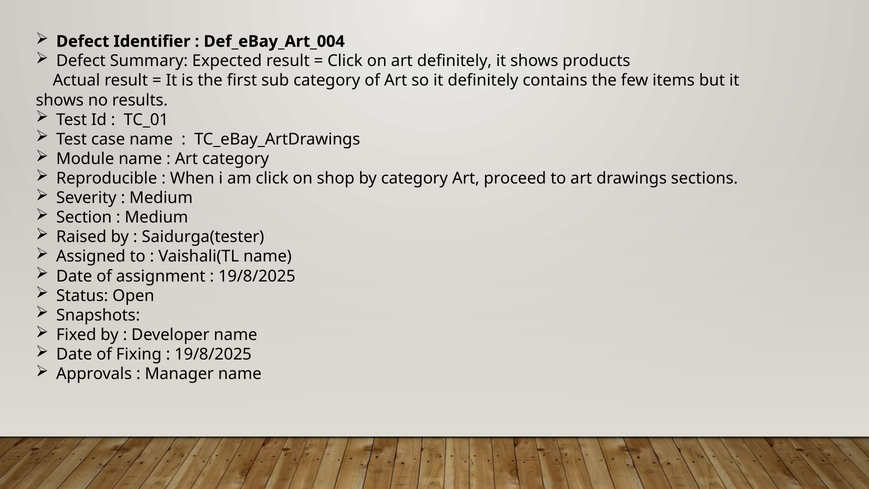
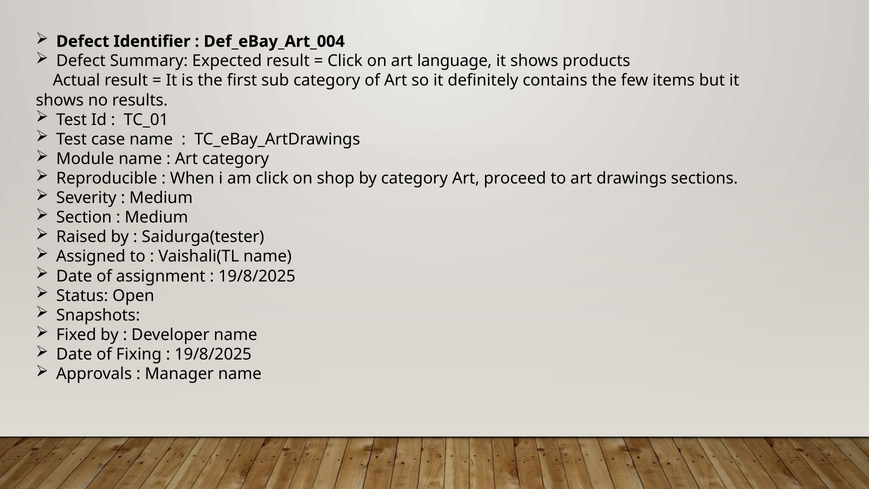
art definitely: definitely -> language (454, 61)
